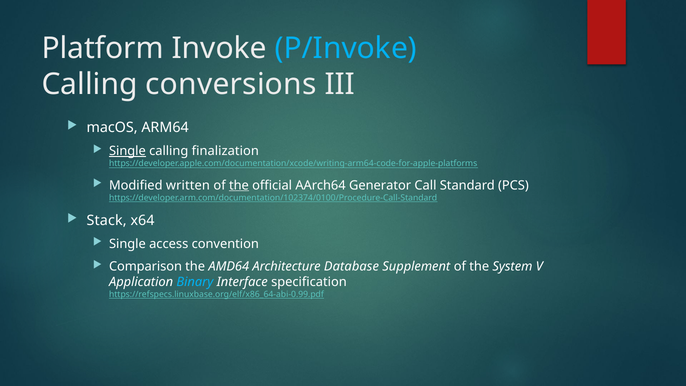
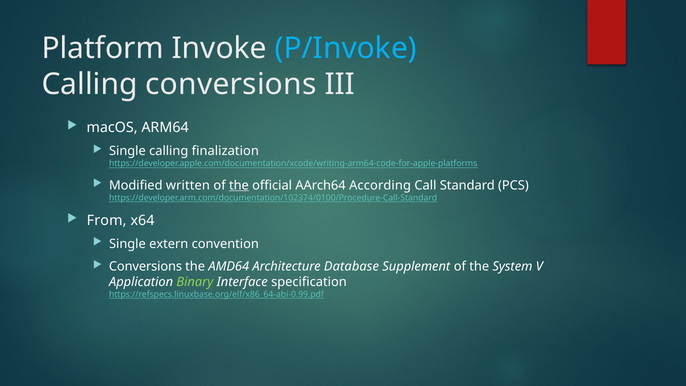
Single underline: present -> none (127, 151)
Generator: Generator -> According (380, 185)
Stack: Stack -> From (107, 220)
access: access -> extern (169, 244)
Comparison: Comparison -> Conversions (146, 266)
Binary colour: light blue -> light green (195, 282)
